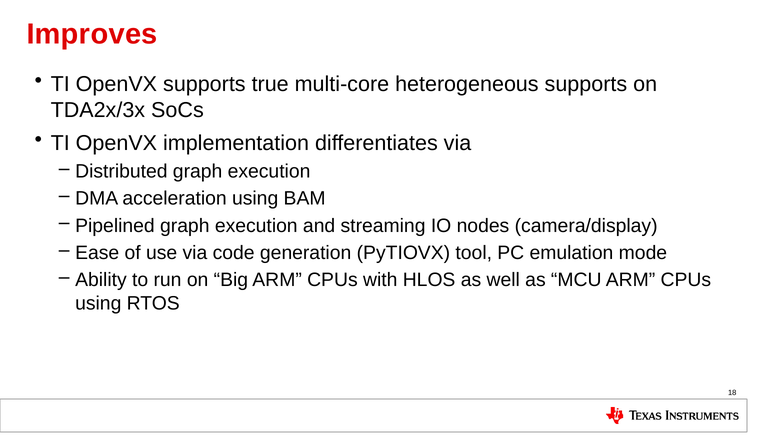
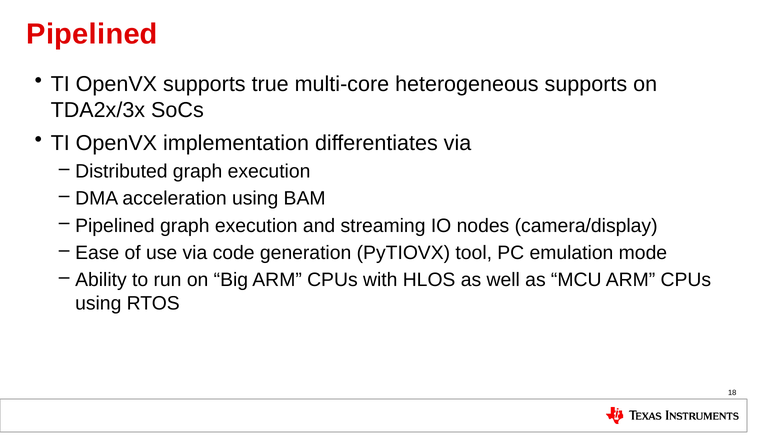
Improves: Improves -> Pipelined (92, 34)
